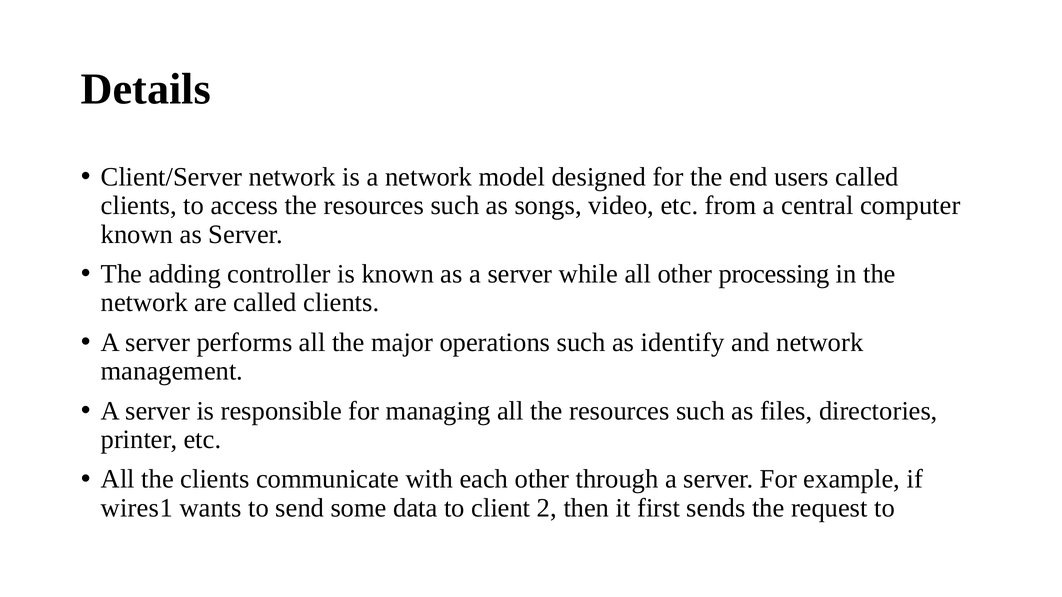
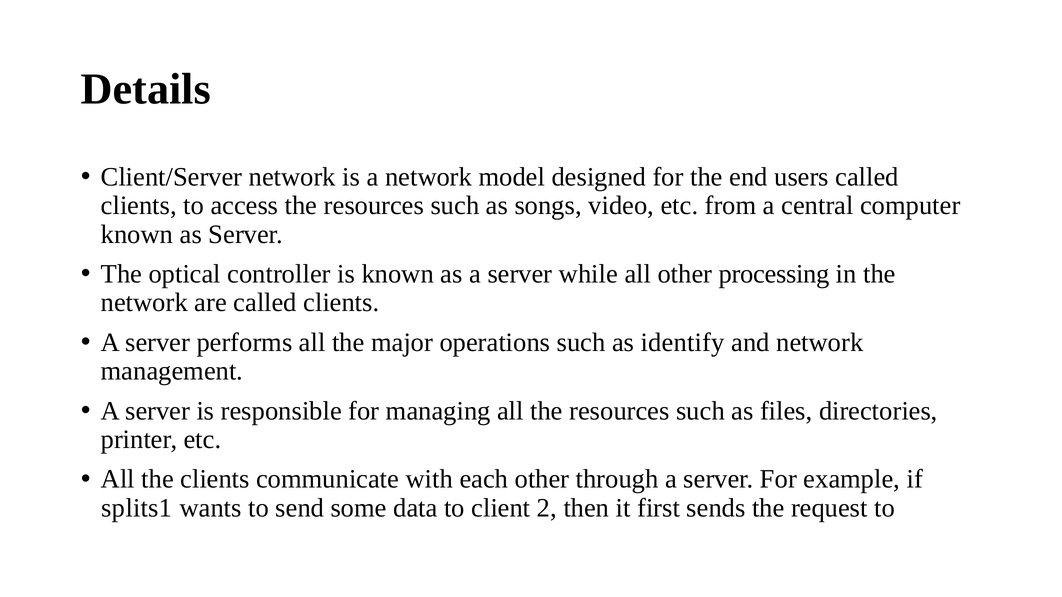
adding: adding -> optical (185, 274)
wires1: wires1 -> splits1 (137, 508)
